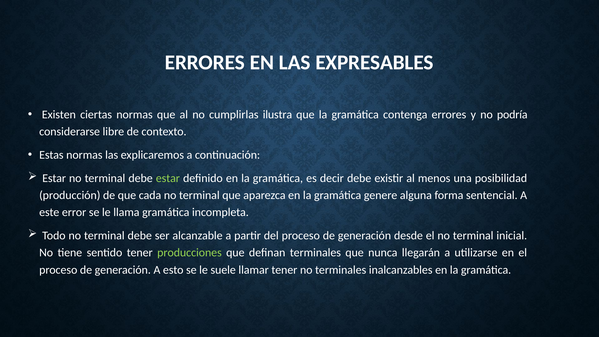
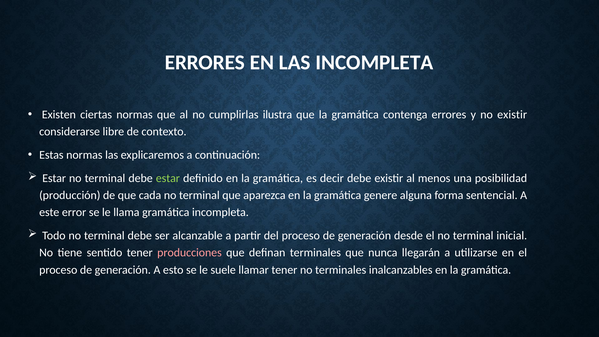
LAS EXPRESABLES: EXPRESABLES -> INCOMPLETA (374, 62)
no podría: podría -> existir (512, 115)
producciones colour: light green -> pink (189, 253)
